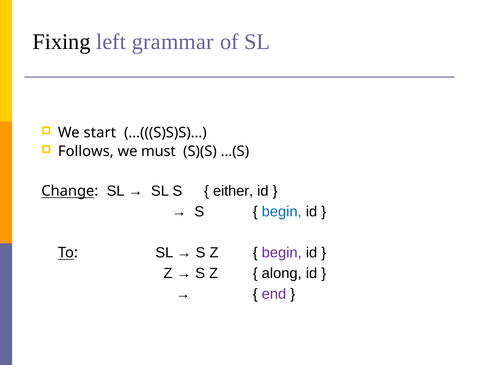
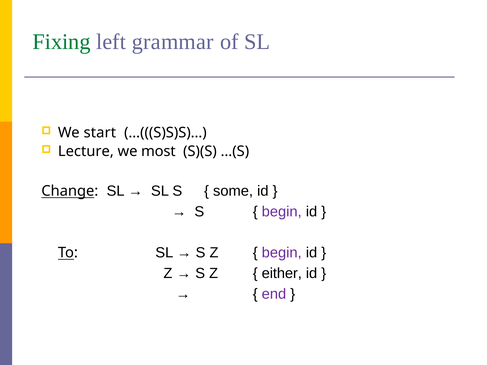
Fixing colour: black -> green (62, 42)
Follows: Follows -> Lecture (86, 152)
must: must -> most (158, 152)
either: either -> some (233, 191)
begin colour: blue -> purple (282, 212)
along: along -> either (282, 273)
